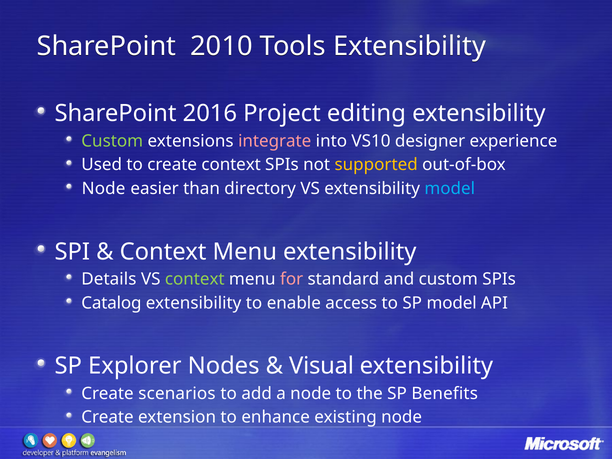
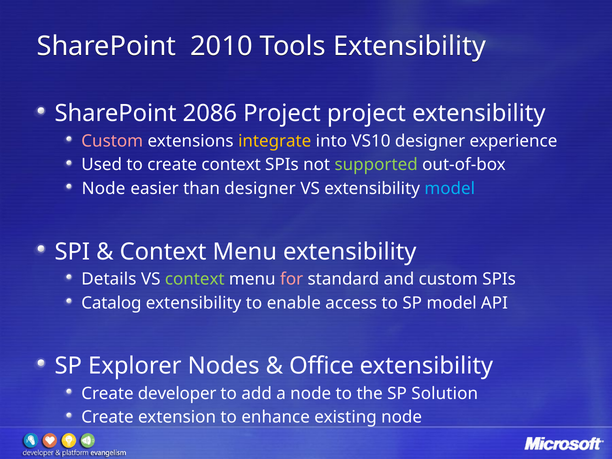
2016: 2016 -> 2086 (210, 114)
Project editing: editing -> project (366, 114)
Custom colour: light green -> pink (112, 141)
integrate colour: pink -> yellow (275, 141)
supported colour: yellow -> light green (376, 165)
than directory: directory -> designer (260, 189)
Visual: Visual -> Office (322, 366)
scenarios: scenarios -> developer (177, 393)
Benefits: Benefits -> Solution (445, 393)
